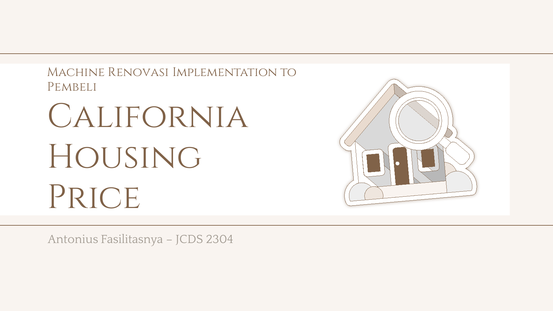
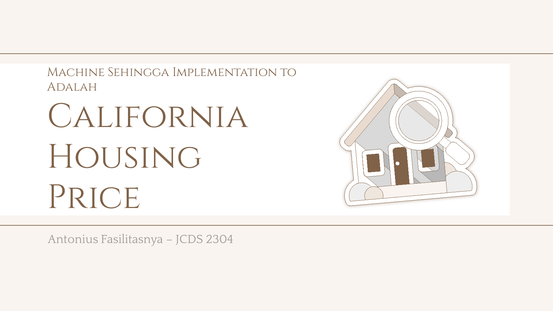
Renovasi: Renovasi -> Sehingga (139, 72)
Pembeli: Pembeli -> Adalah (72, 87)
